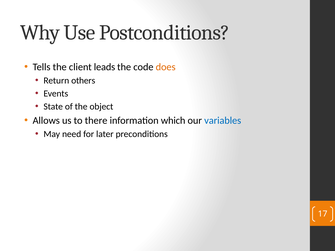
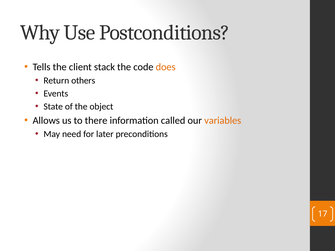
leads: leads -> stack (105, 67)
which: which -> called (173, 121)
variables colour: blue -> orange (223, 121)
